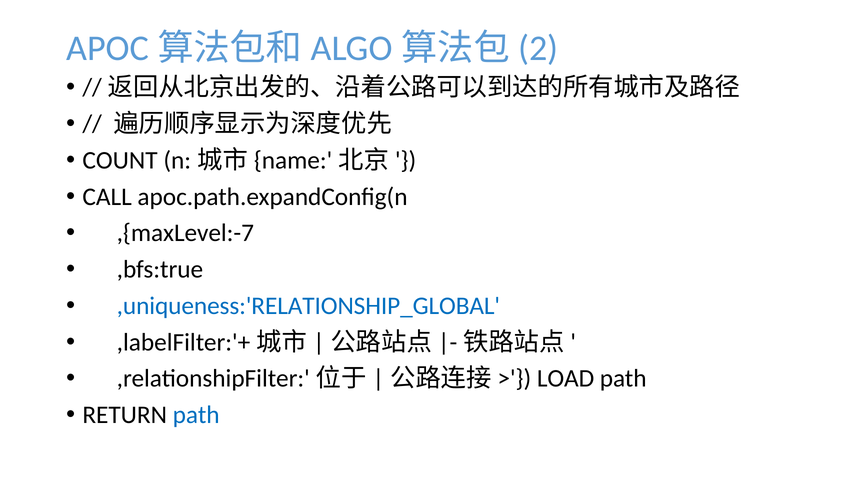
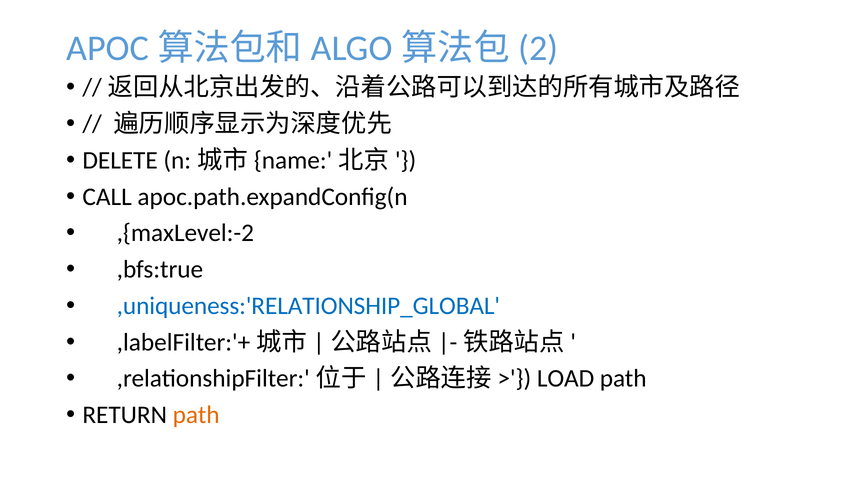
COUNT: COUNT -> DELETE (120, 160)
,{maxLevel:-7: ,{maxLevel:-7 -> ,{maxLevel:-2 (185, 233)
path colour: blue -> orange (196, 415)
